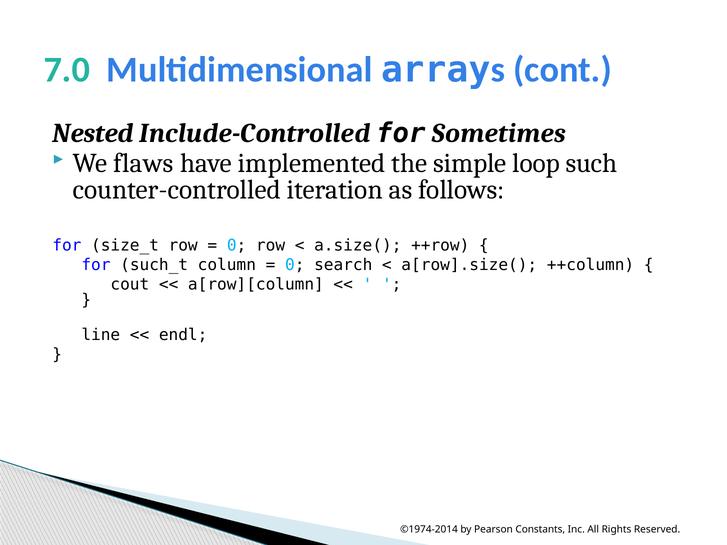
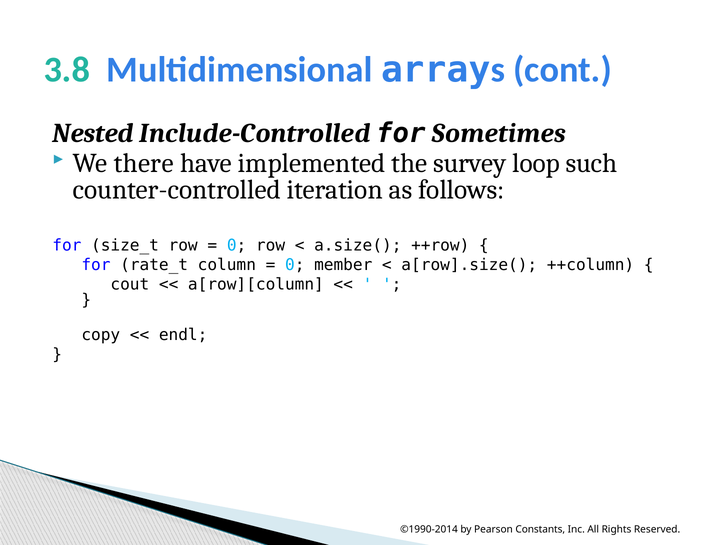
7.0: 7.0 -> 3.8 (67, 70)
flaws: flaws -> there (144, 164)
simple: simple -> survey (470, 164)
such_t: such_t -> rate_t (154, 265)
search: search -> member (343, 265)
line: line -> copy (101, 335)
©1974-2014: ©1974-2014 -> ©1990-2014 (429, 530)
